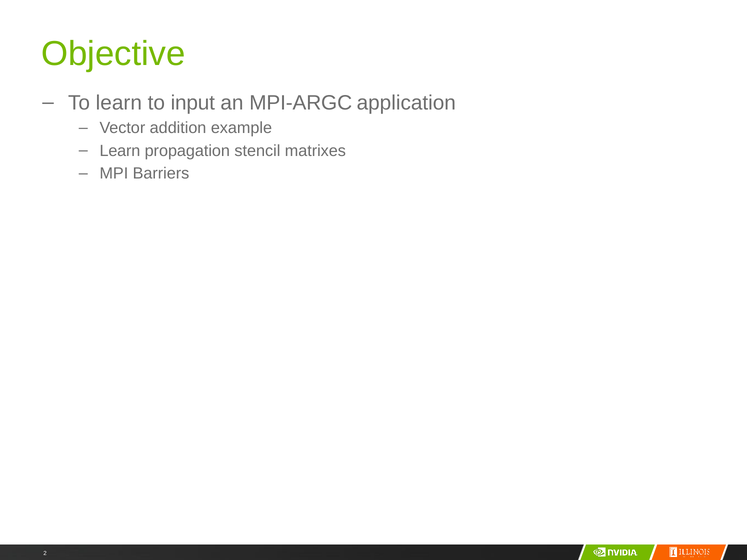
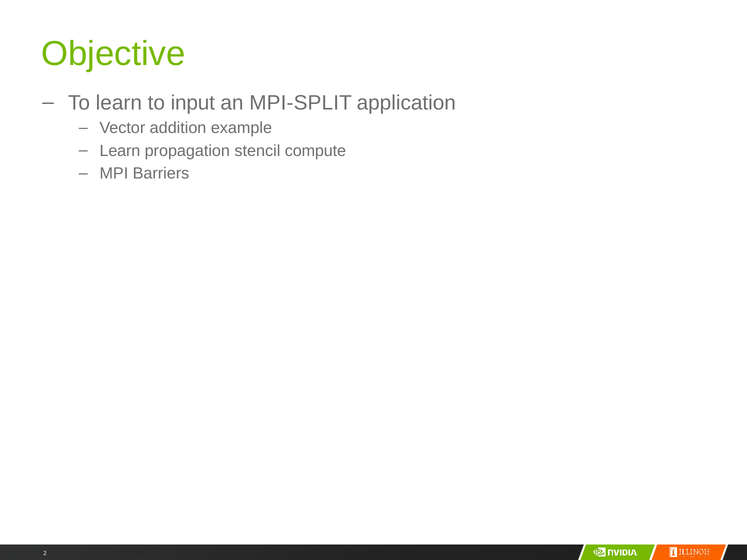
MPI-ARGC: MPI-ARGC -> MPI-SPLIT (301, 103)
matrixes: matrixes -> compute (315, 151)
